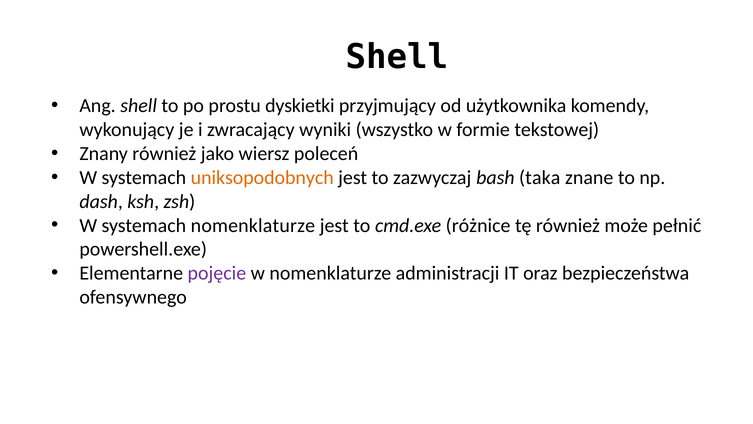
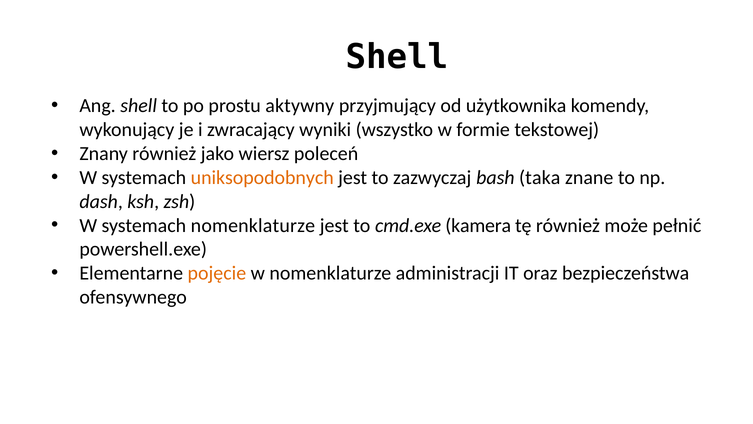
dyskietki: dyskietki -> aktywny (300, 106)
różnice: różnice -> kamera (478, 225)
pojęcie colour: purple -> orange (217, 273)
